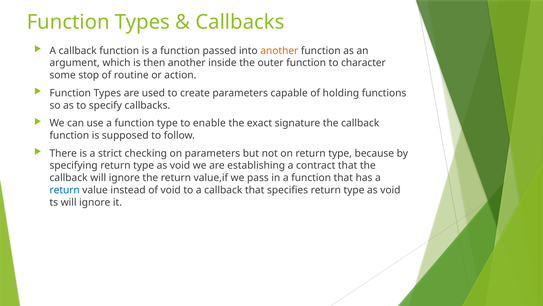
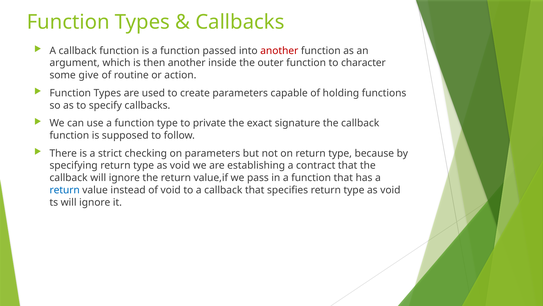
another colour: orange -> red (279, 51)
stop: stop -> give (89, 75)
enable: enable -> private (209, 123)
